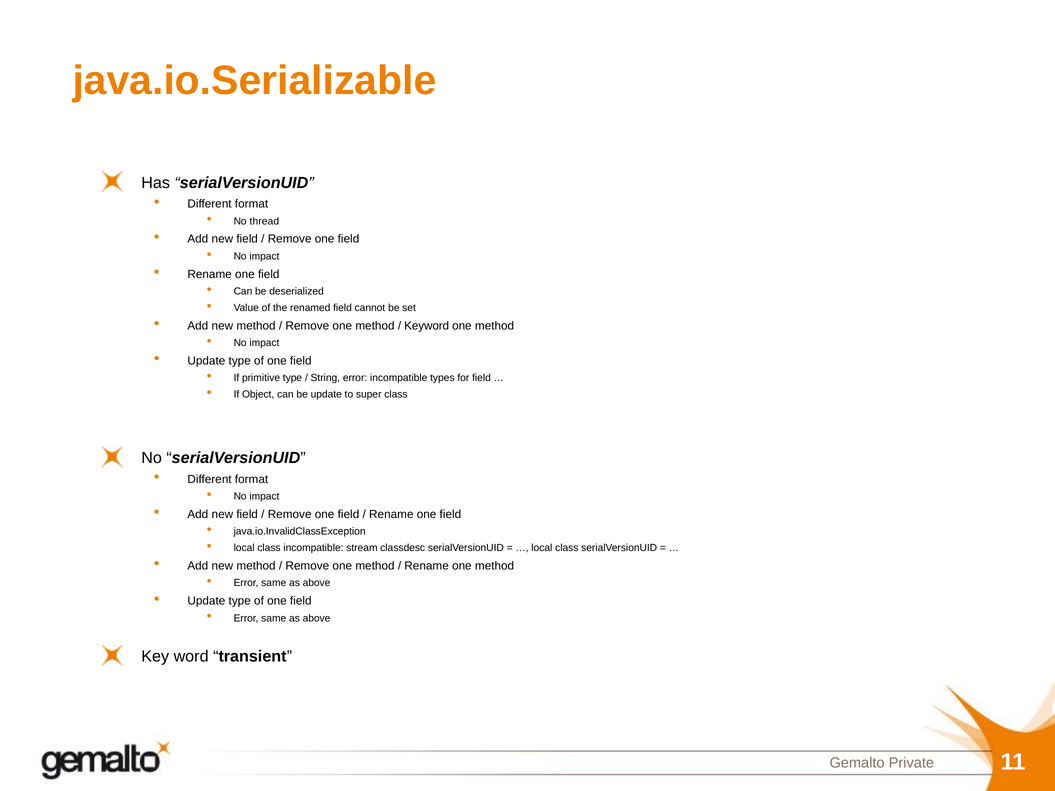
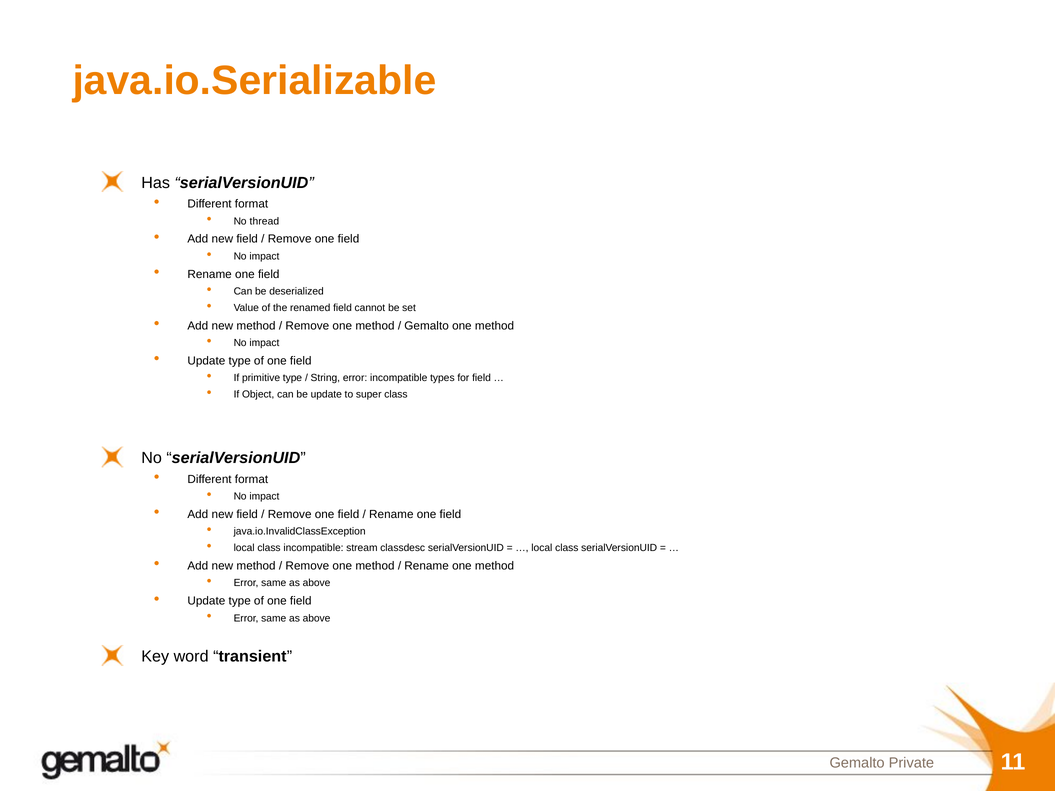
Keyword: Keyword -> Gemalto (427, 326)
